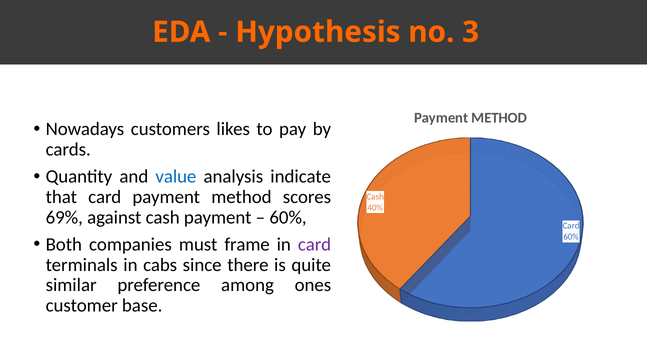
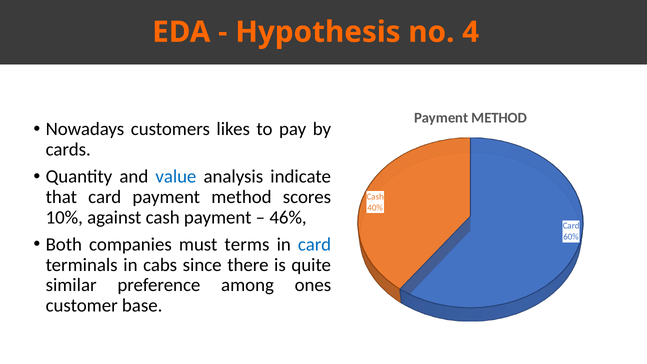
3: 3 -> 4 (471, 32)
69%: 69% -> 10% (64, 217)
60%: 60% -> 46% (288, 217)
frame: frame -> terms (247, 244)
card colour: purple -> blue (315, 244)
